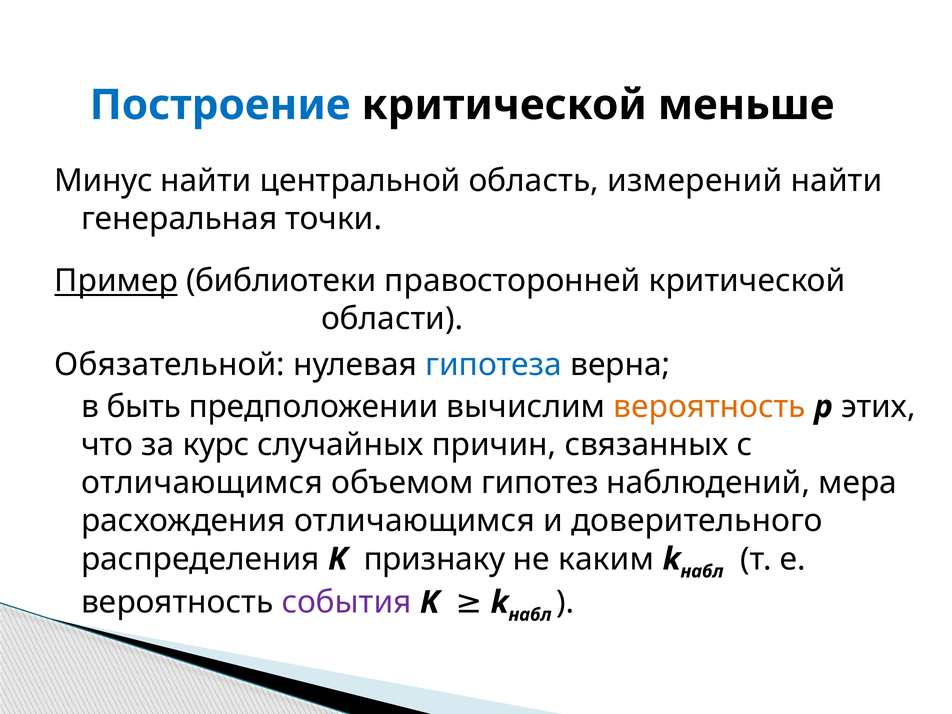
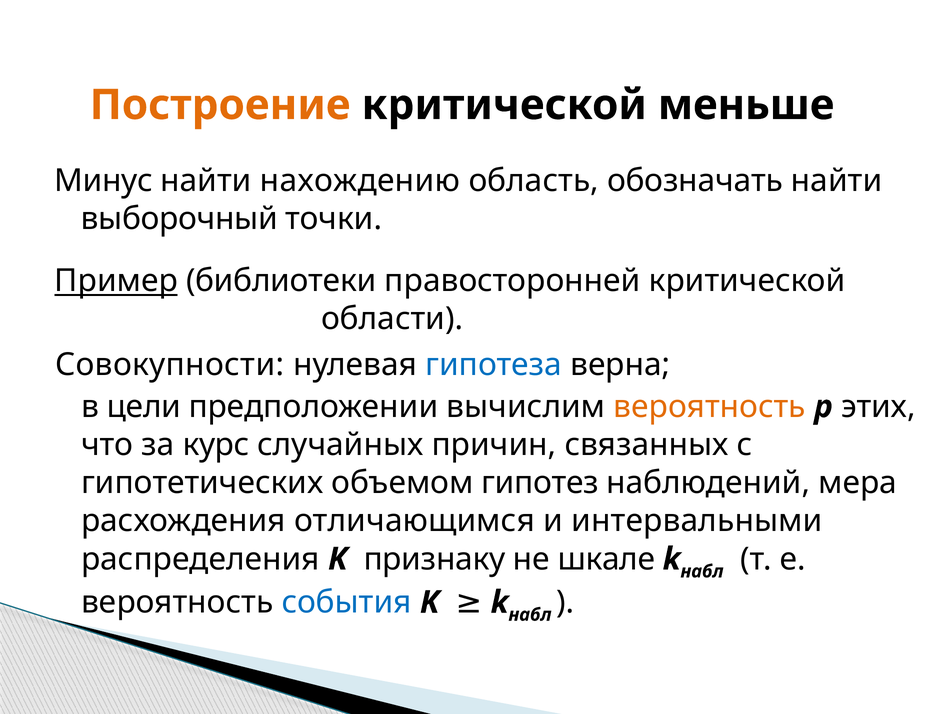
Построение colour: blue -> orange (220, 105)
центральной: центральной -> нахождению (360, 181)
измерений: измерений -> обозначать (695, 181)
генеральная: генеральная -> выборочный (179, 219)
Обязательной: Обязательной -> Совокупности (170, 365)
быть: быть -> цели (144, 407)
отличающимся: отличающимся -> гипотетических (202, 483)
доверительного: доверительного -> интервальными (697, 521)
каким: каким -> шкале (606, 559)
события colour: purple -> blue (347, 602)
